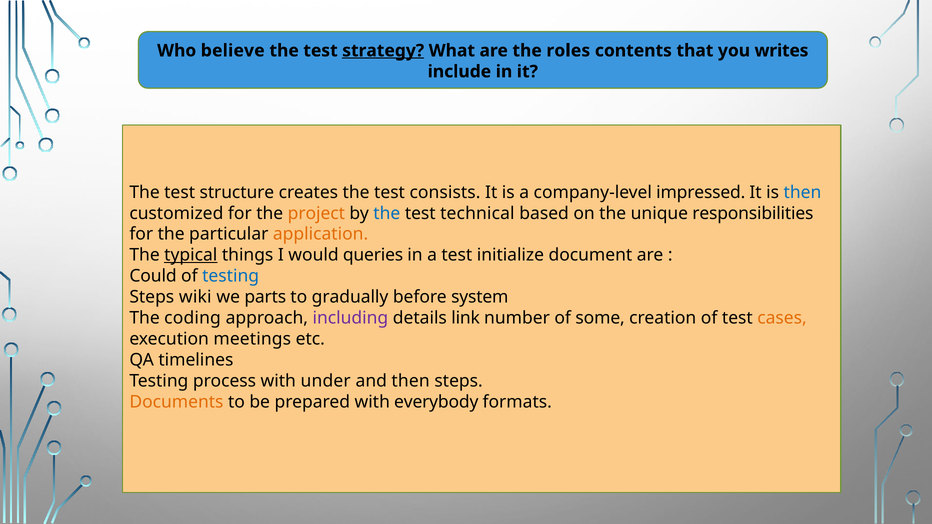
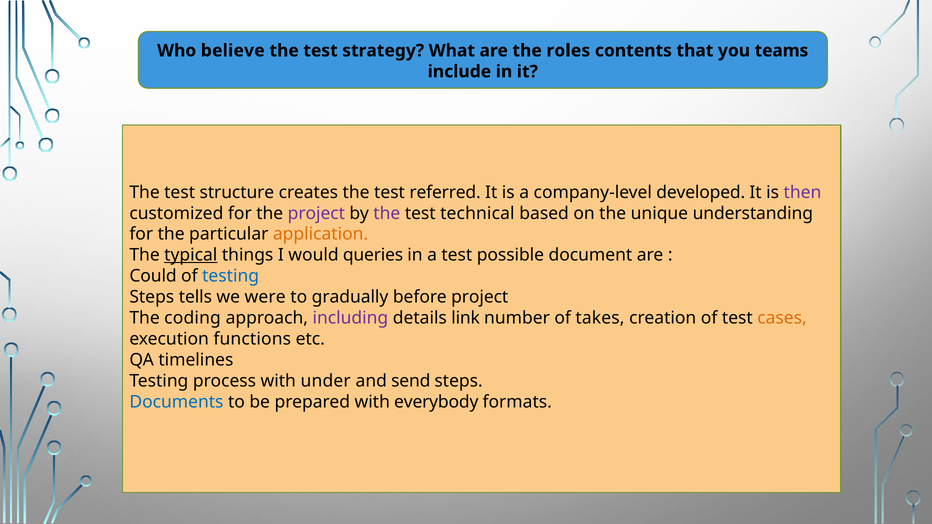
strategy underline: present -> none (383, 51)
writes: writes -> teams (782, 51)
consists: consists -> referred (445, 192)
impressed: impressed -> developed (701, 192)
then colour: blue -> purple (802, 192)
project colour: orange -> purple (316, 213)
the colour: blue -> purple (387, 213)
responsibilities: responsibilities -> understanding (753, 213)
initialize: initialize -> possible (510, 255)
wiki: wiki -> tells (195, 297)
parts: parts -> were (265, 297)
before system: system -> project (480, 297)
some: some -> takes (600, 318)
meetings: meetings -> functions (252, 339)
and then: then -> send (411, 381)
Documents colour: orange -> blue (176, 402)
